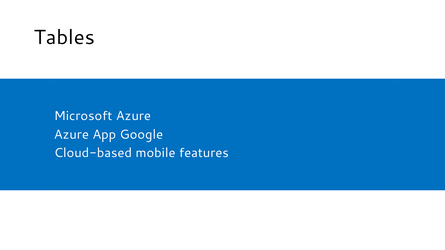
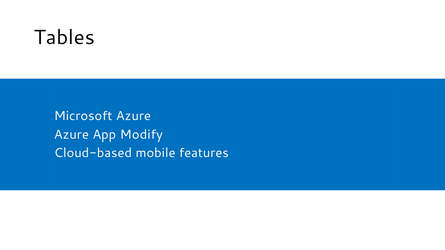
Google: Google -> Modify (141, 135)
